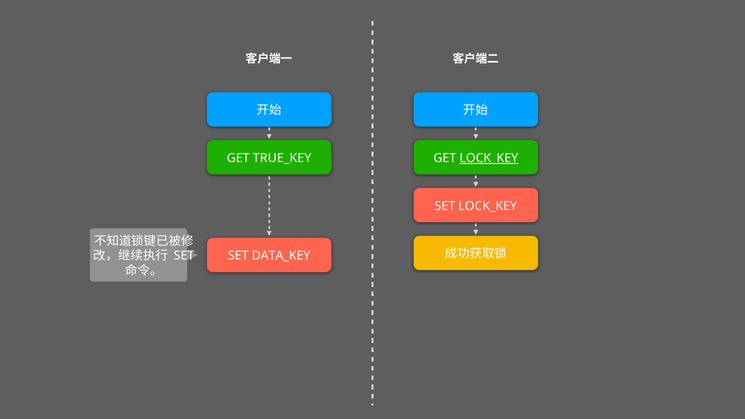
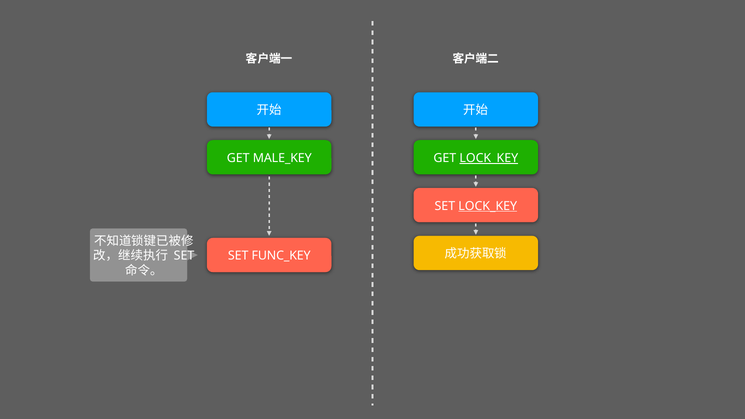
TRUE_KEY: TRUE_KEY -> MALE_KEY (282, 158)
LOCK_KEY underline: none -> present (488, 206)
DATA_KEY: DATA_KEY -> FUNC_KEY (281, 256)
